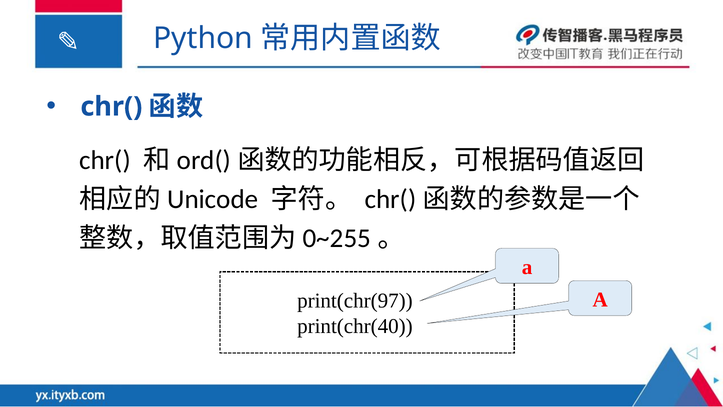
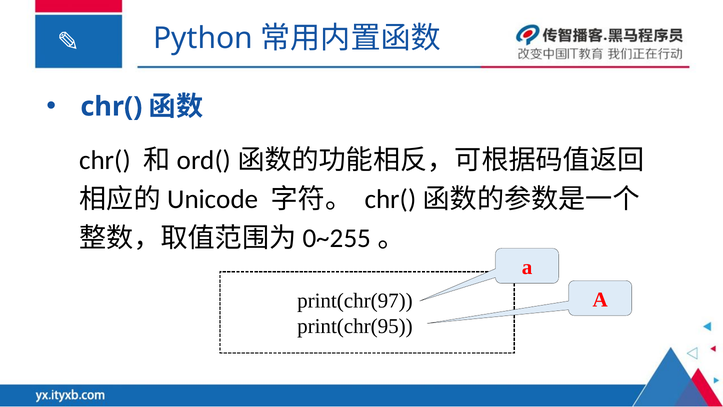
print(chr(40: print(chr(40 -> print(chr(95 (355, 326)
